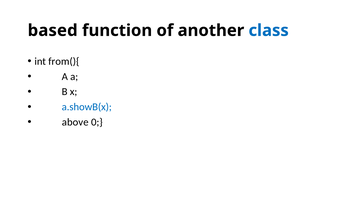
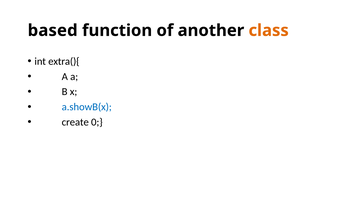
class colour: blue -> orange (269, 30)
from(){: from(){ -> extra(){ (64, 61)
above: above -> create (75, 122)
